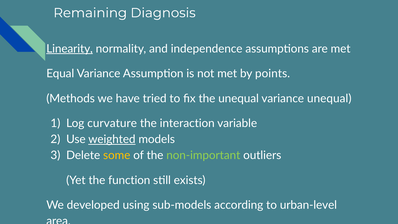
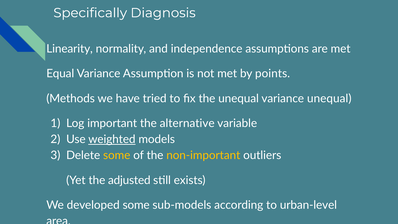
Remaining: Remaining -> Specifically (90, 13)
Linearity underline: present -> none (70, 49)
curvature: curvature -> important (112, 123)
interaction: interaction -> alternative (187, 123)
non-important colour: light green -> yellow (203, 155)
function: function -> adjusted (129, 180)
developed using: using -> some (136, 205)
